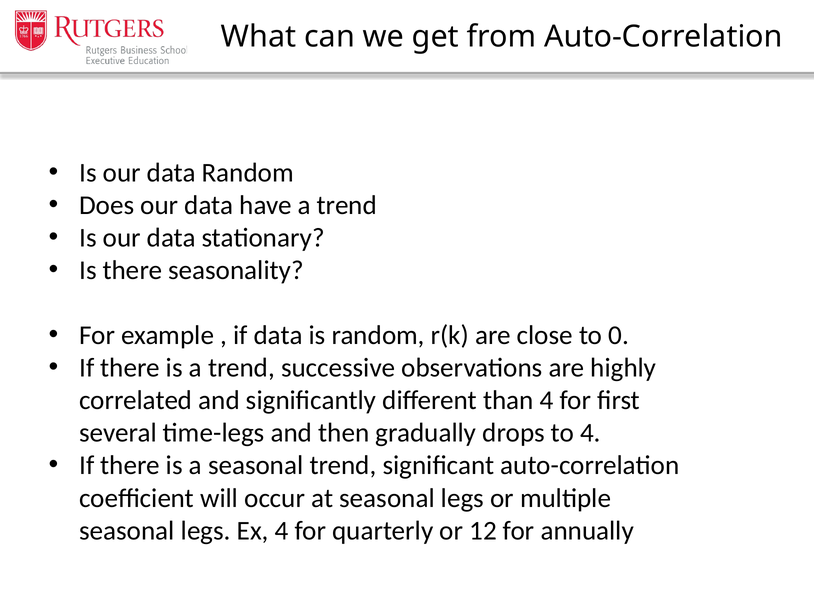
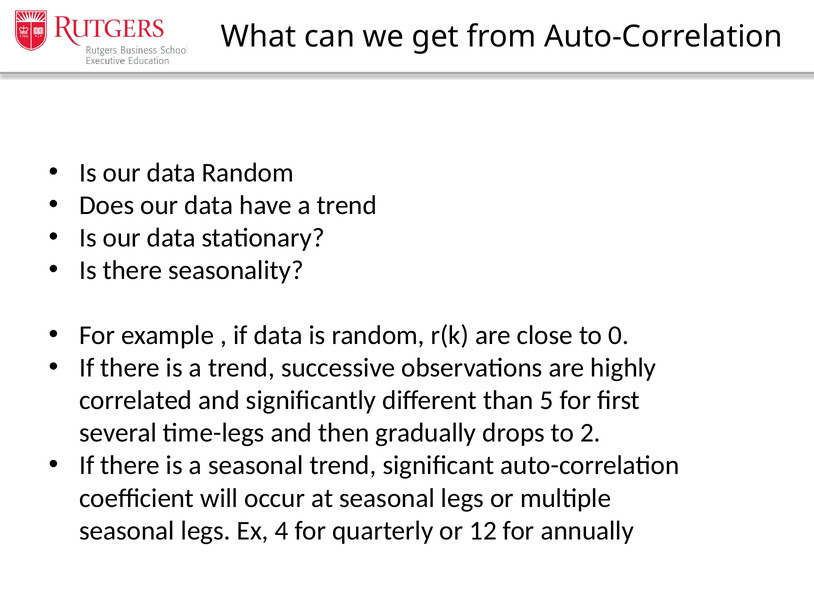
than 4: 4 -> 5 (547, 401)
to 4: 4 -> 2 (590, 433)
